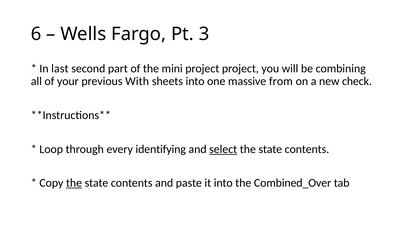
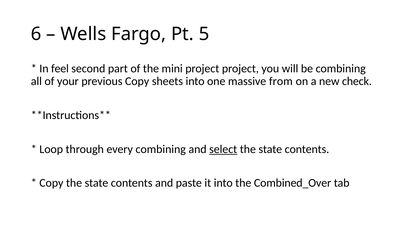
3: 3 -> 5 (204, 34)
last: last -> feel (60, 68)
previous With: With -> Copy (137, 81)
every identifying: identifying -> combining (161, 149)
the underline: present -> none (74, 183)
